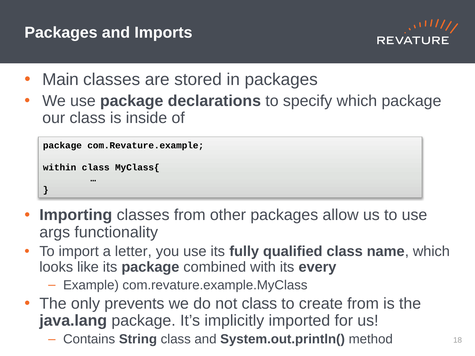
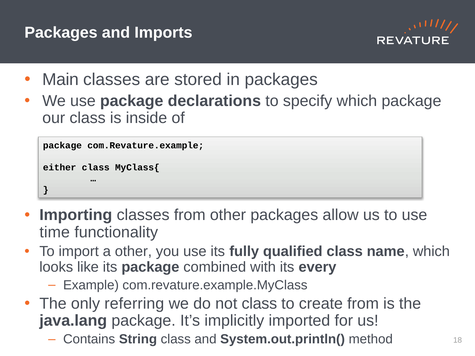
within: within -> either (60, 168)
args: args -> time (55, 232)
a letter: letter -> other (133, 252)
prevents: prevents -> referring (134, 304)
